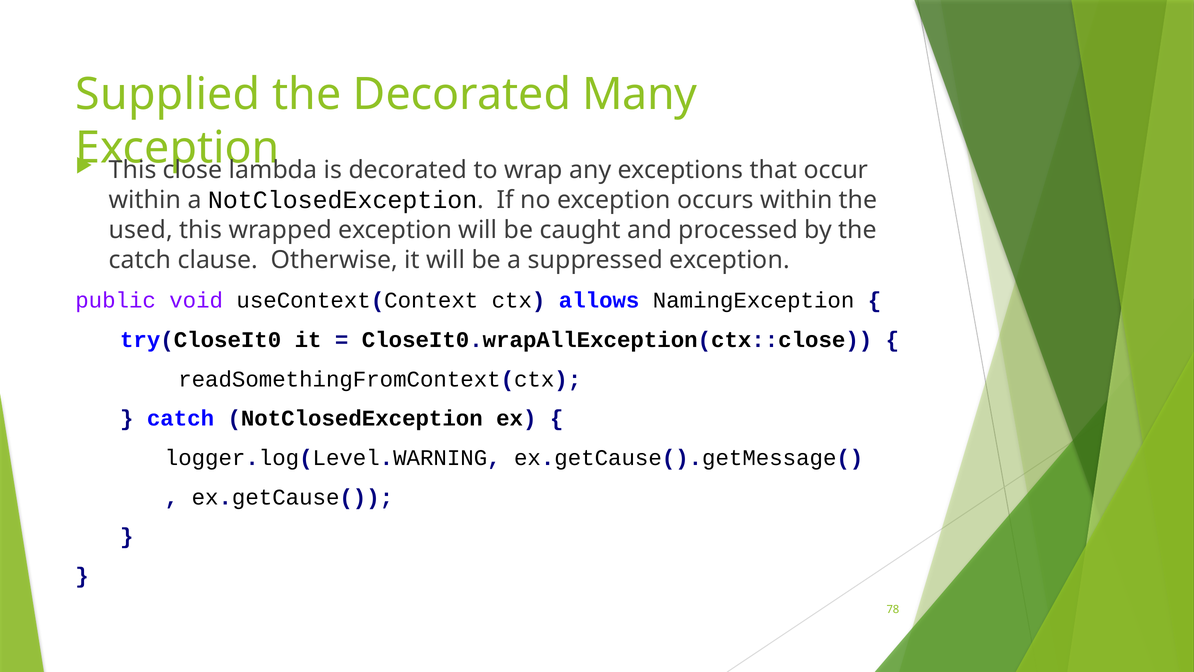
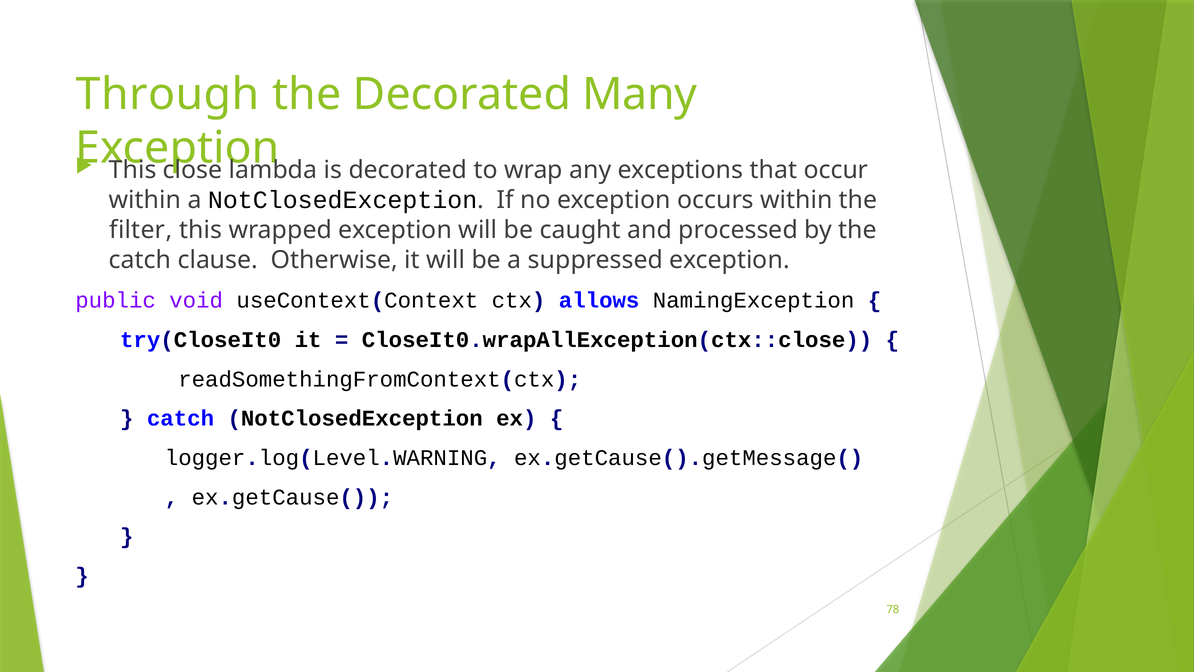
Supplied: Supplied -> Through (168, 94)
used: used -> filter (141, 230)
